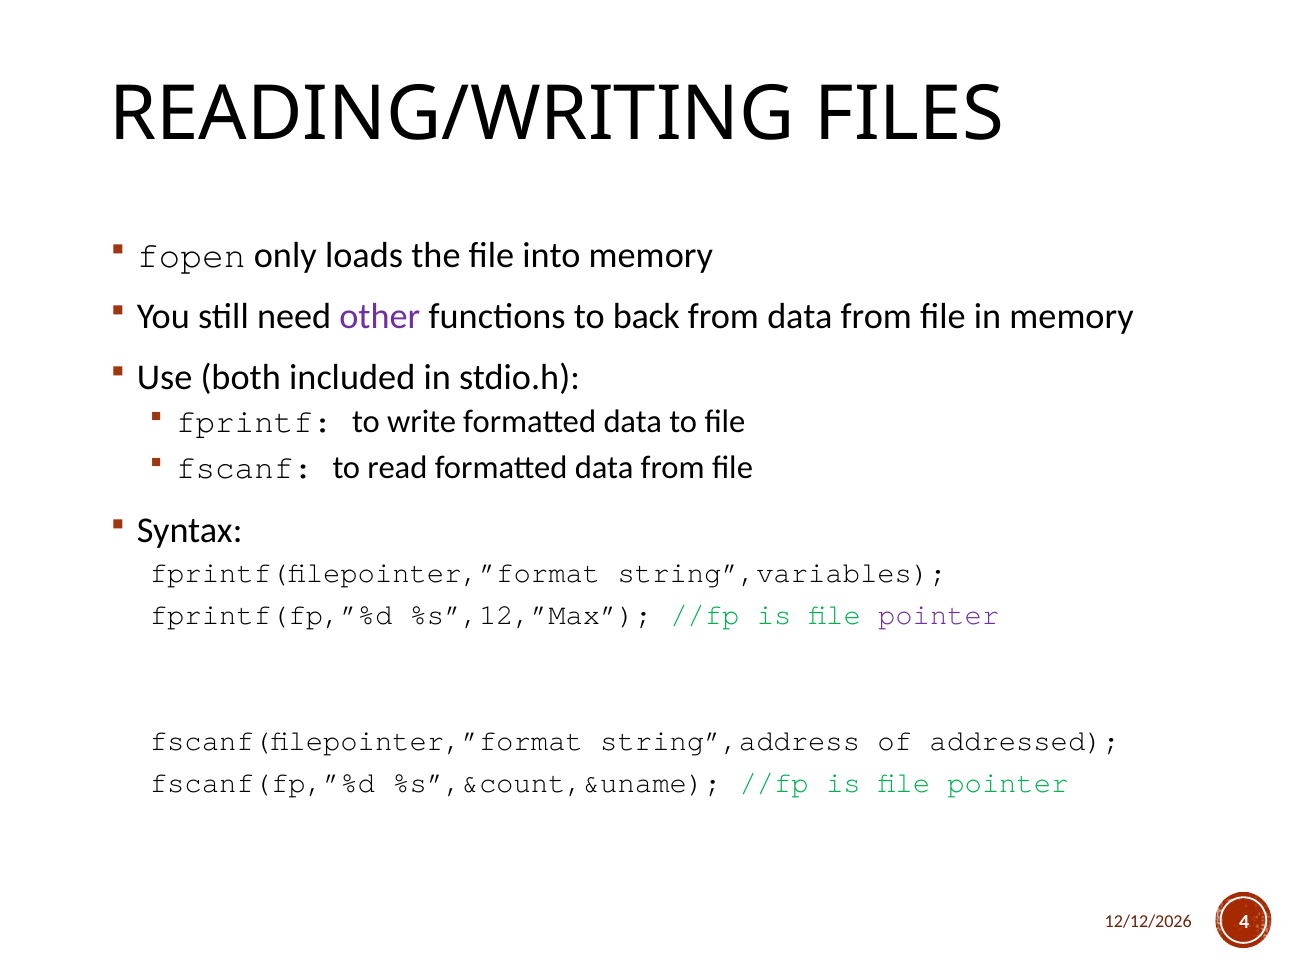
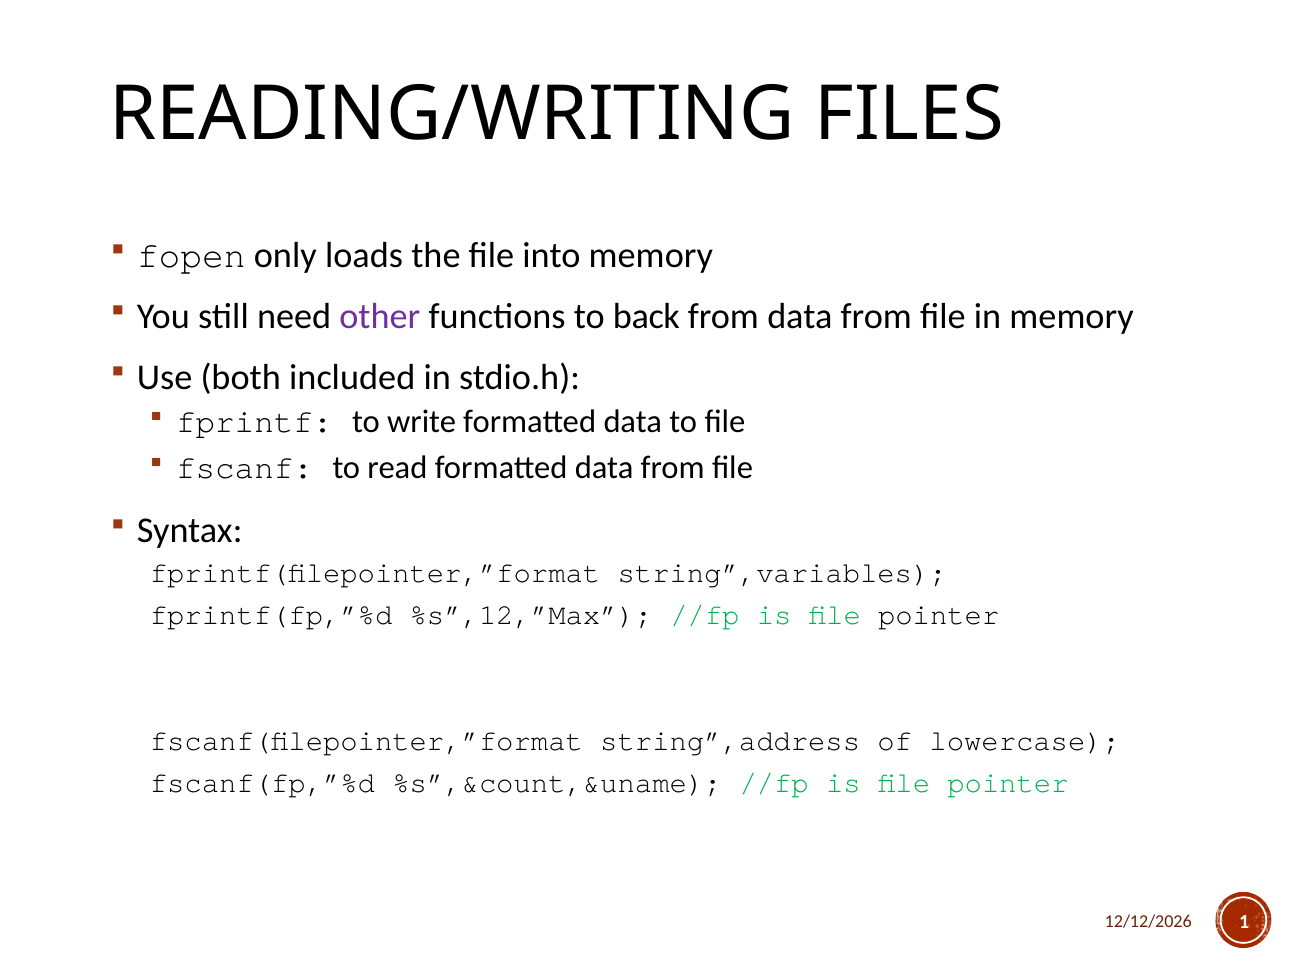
pointer colour: purple -> black (939, 615)
addressed: addressed -> lowercase (1025, 741)
4: 4 -> 1 (1244, 922)
